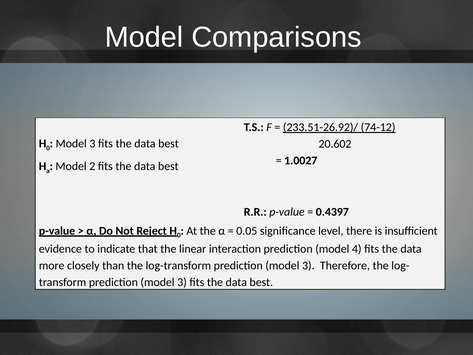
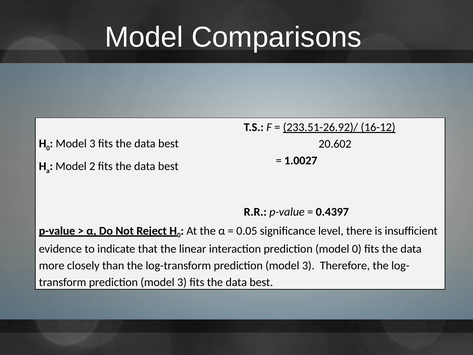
74-12: 74-12 -> 16-12 (378, 127)
model 4: 4 -> 0 (357, 249)
